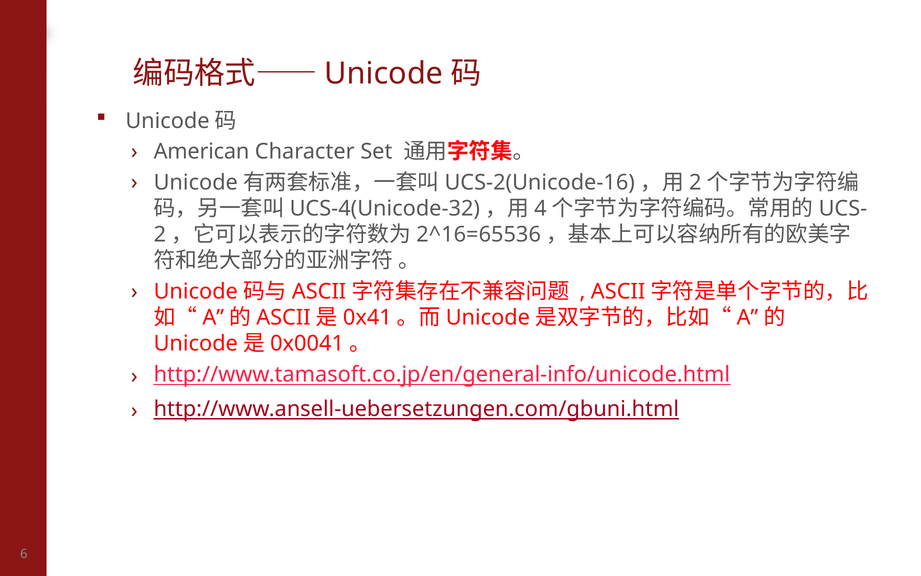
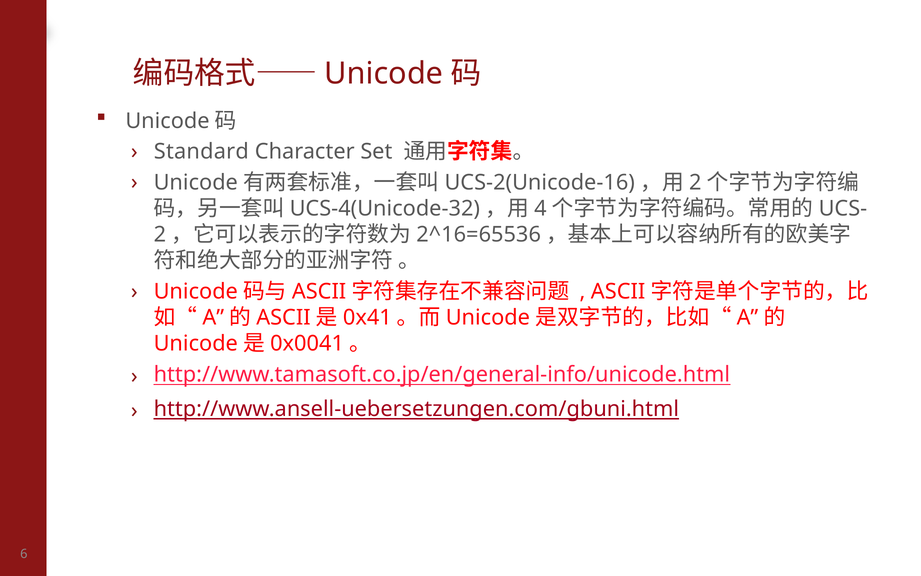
American: American -> Standard (201, 152)
